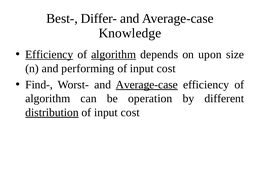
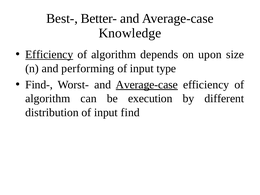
Differ-: Differ- -> Better- (99, 19)
algorithm underline: present -> none (114, 55)
cost: cost -> type (166, 68)
operation: operation -> execution (150, 99)
distribution underline: present -> none (52, 112)
cost: cost -> find (130, 112)
